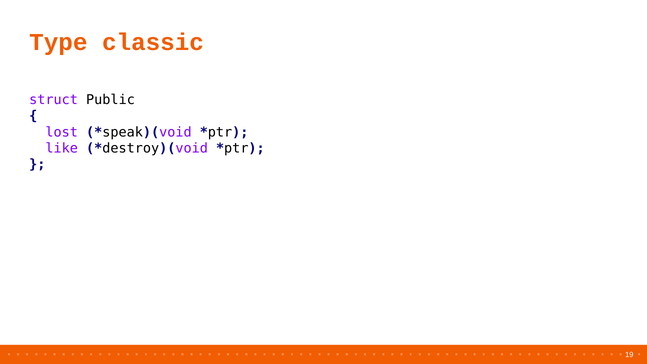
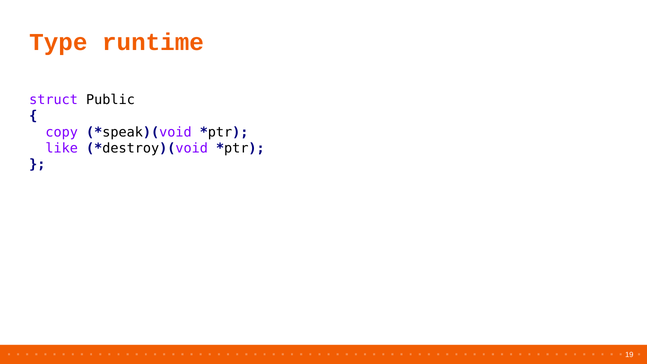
classic: classic -> runtime (153, 42)
lost: lost -> copy (62, 132)
